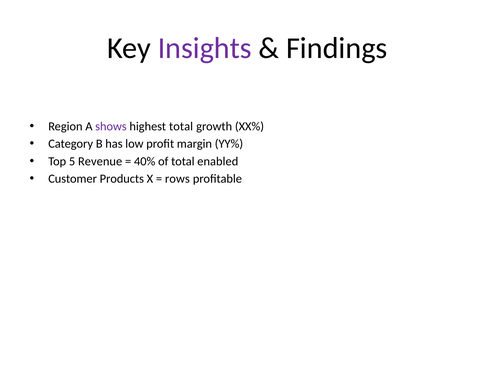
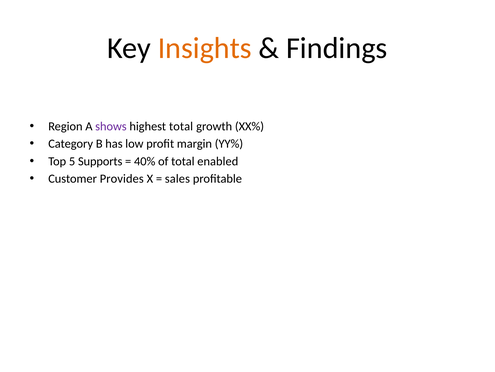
Insights colour: purple -> orange (205, 48)
Revenue: Revenue -> Supports (100, 161)
Products: Products -> Provides (122, 178)
rows: rows -> sales (177, 178)
